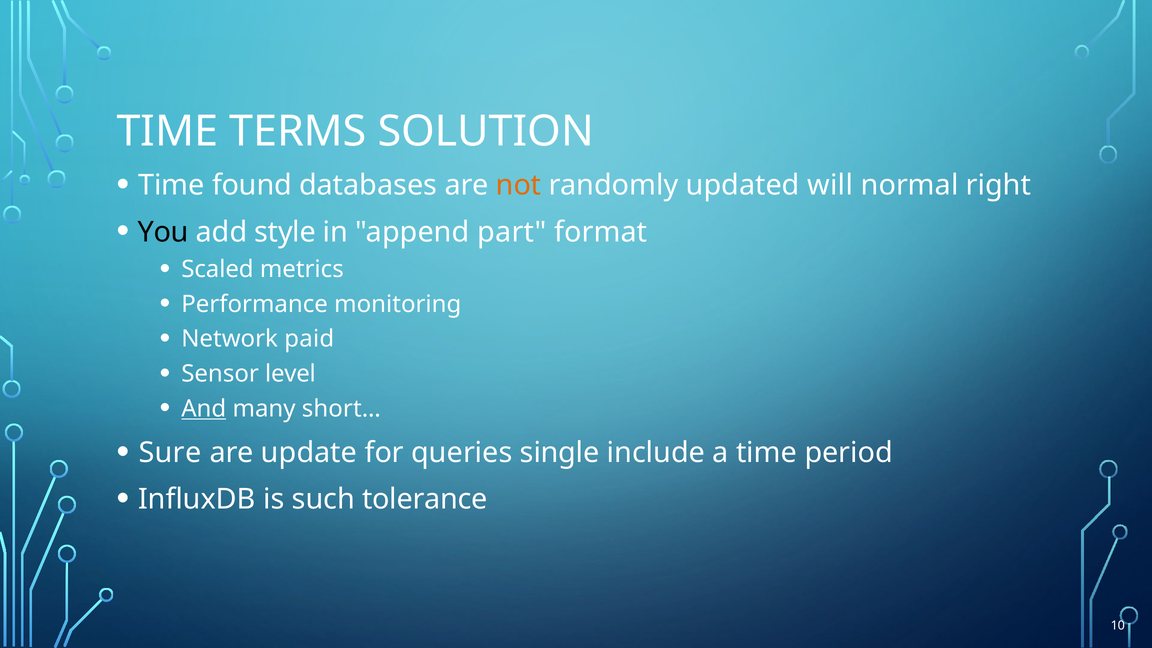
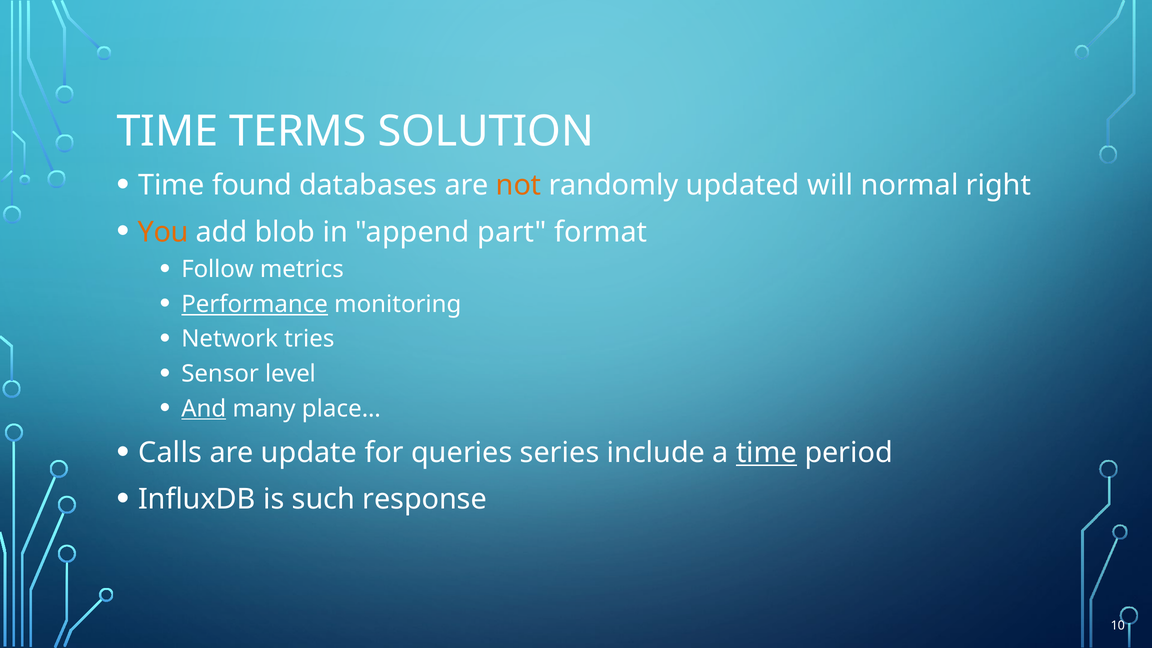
You colour: black -> orange (163, 232)
style: style -> blob (285, 232)
Scaled: Scaled -> Follow (217, 269)
Performance underline: none -> present (255, 304)
paid: paid -> tries (309, 339)
short…: short… -> place… (341, 409)
Sure: Sure -> Calls (170, 453)
single: single -> series (560, 453)
time underline: none -> present (767, 453)
tolerance: tolerance -> response (425, 499)
